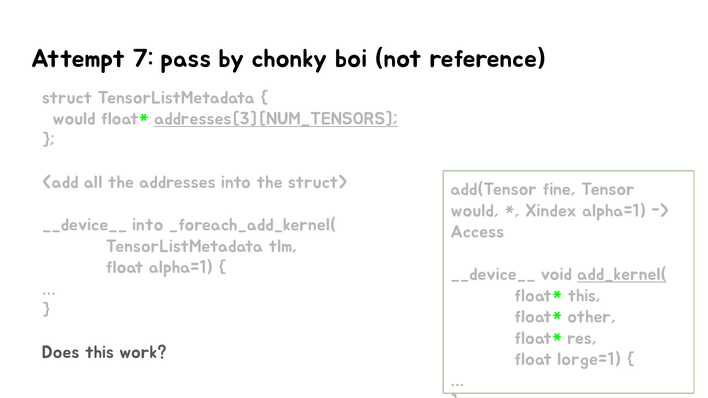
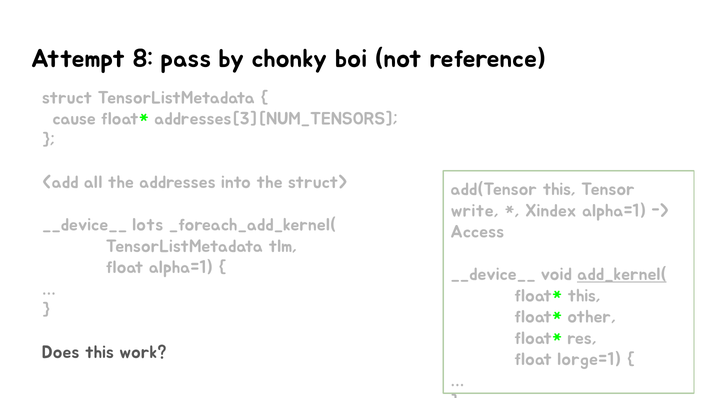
7: 7 -> 8 (143, 59)
would: would -> cause (74, 119)
addresses[3][NUM_TENSORS underline: present -> none (276, 119)
add(Tensor fine: fine -> this (559, 190)
would: would -> write (475, 211)
__device__ into: into -> lots (148, 225)
